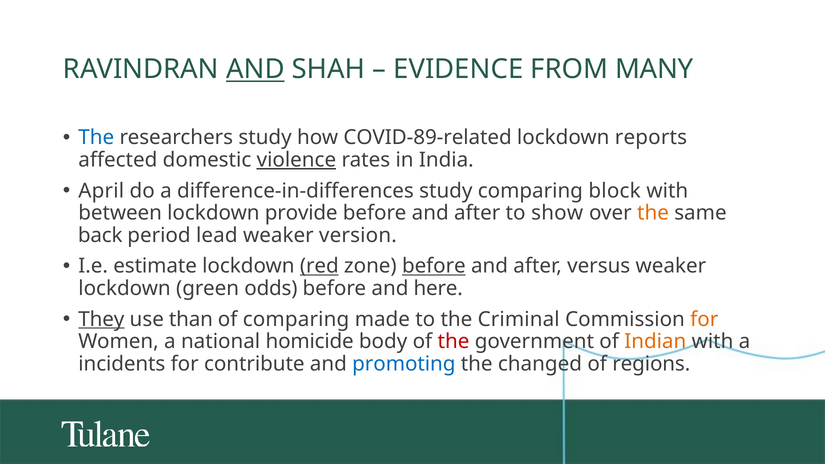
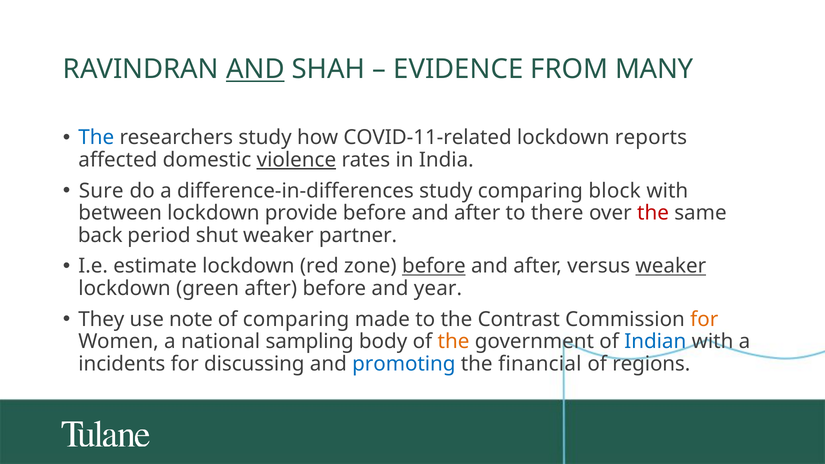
COVID-89-related: COVID-89-related -> COVID-11-related (428, 138)
April: April -> Sure (101, 191)
show: show -> there (557, 213)
the colour: orange -> red (653, 213)
lead: lead -> shut (217, 235)
version: version -> partner (358, 235)
red underline: present -> none (319, 266)
weaker underline: none -> present (671, 266)
green odds: odds -> after (271, 288)
here: here -> year (438, 288)
They underline: present -> none (101, 319)
than: than -> note (191, 319)
Criminal: Criminal -> Contrast (519, 319)
homicide: homicide -> sampling (310, 342)
the colour: red -> orange (453, 342)
Indian colour: orange -> blue (655, 342)
contribute: contribute -> discussing (254, 364)
changed: changed -> financial (540, 364)
